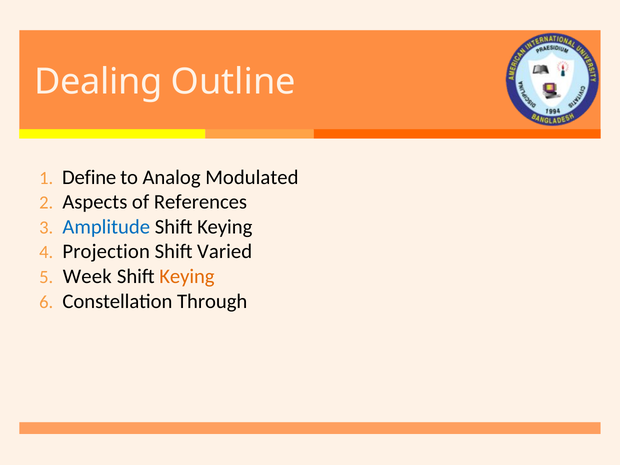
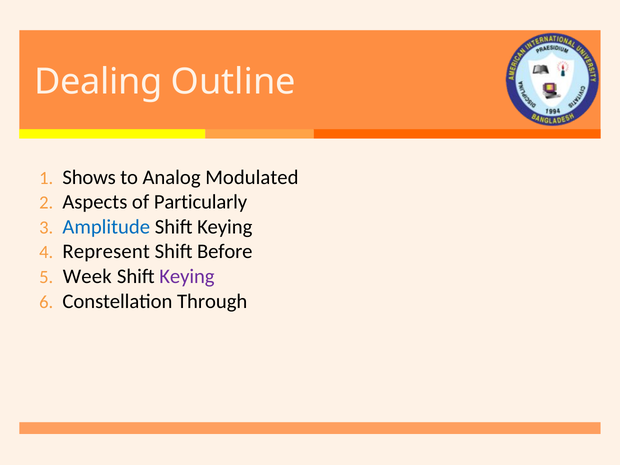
Define: Define -> Shows (89, 177)
References: References -> Particularly (201, 202)
Projection: Projection -> Represent (106, 252)
Varied: Varied -> Before (225, 252)
Keying colour: orange -> purple (187, 276)
